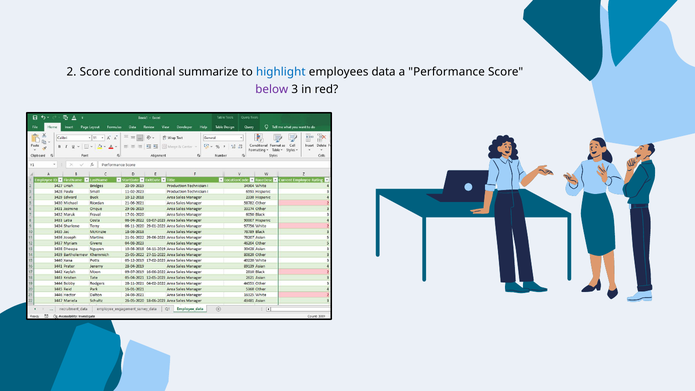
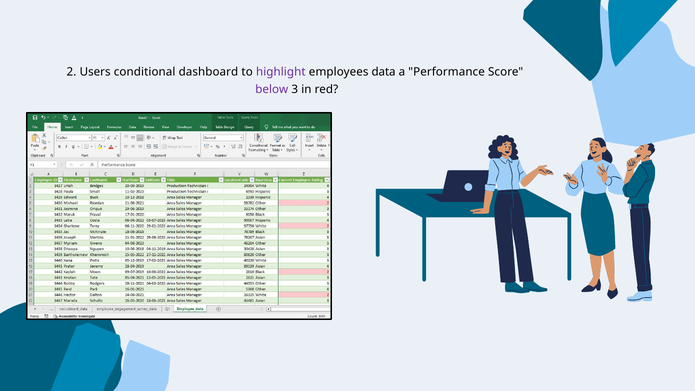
2 Score: Score -> Users (95, 72)
summarize: summarize -> dashboard (208, 72)
highlight colour: blue -> purple (281, 72)
